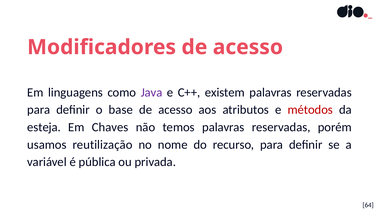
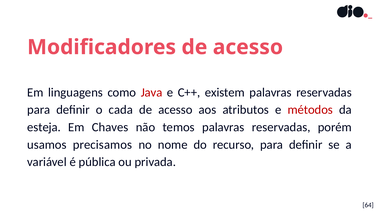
Java colour: purple -> red (152, 92)
base: base -> cada (121, 110)
reutilização: reutilização -> precisamos (102, 145)
